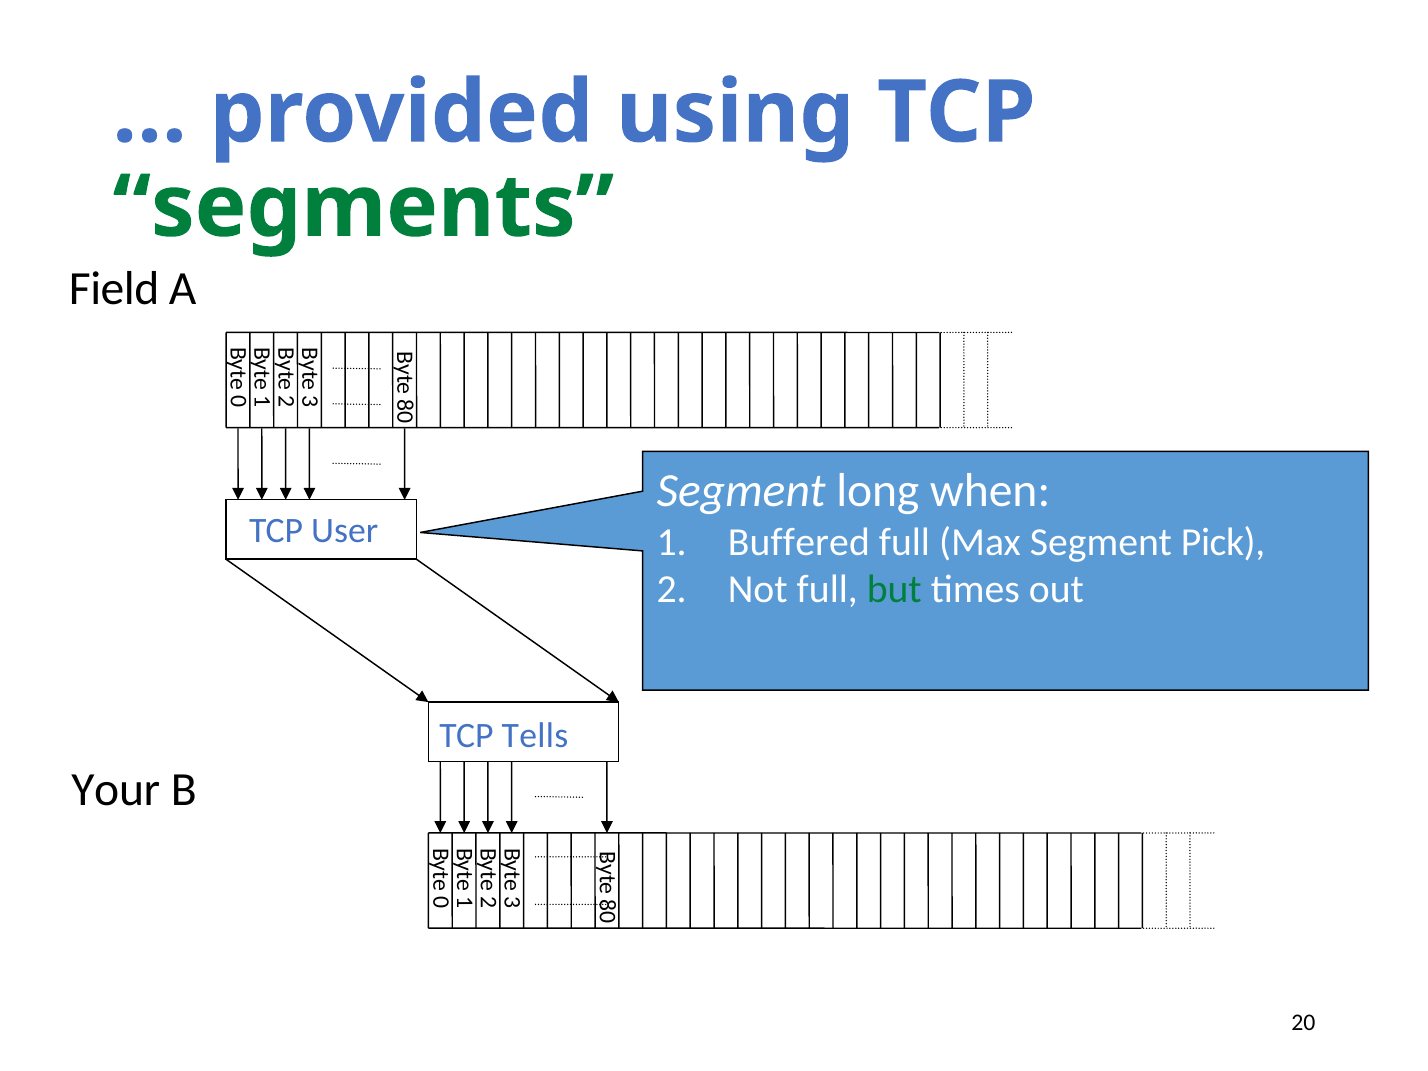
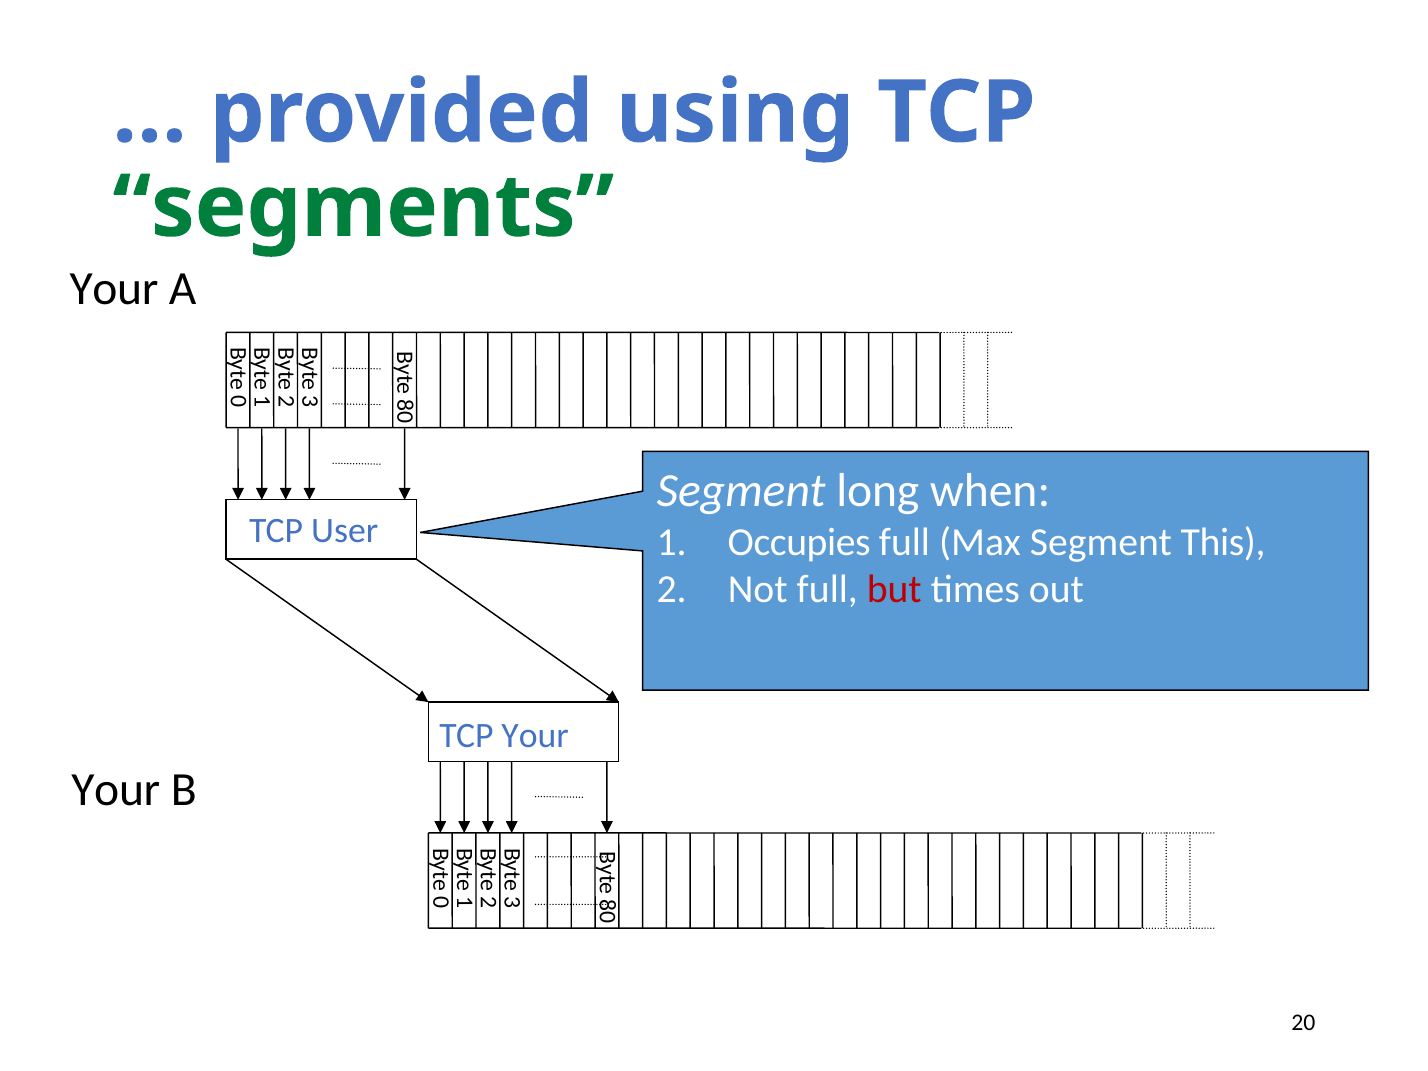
Field: Field -> Your (114, 289)
Buffered: Buffered -> Occupies (799, 542)
Pick: Pick -> This (1223, 542)
but colour: green -> red (894, 590)
TCP Tells: Tells -> Your (535, 736)
